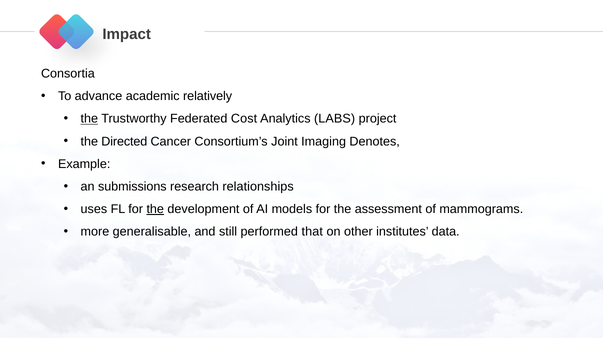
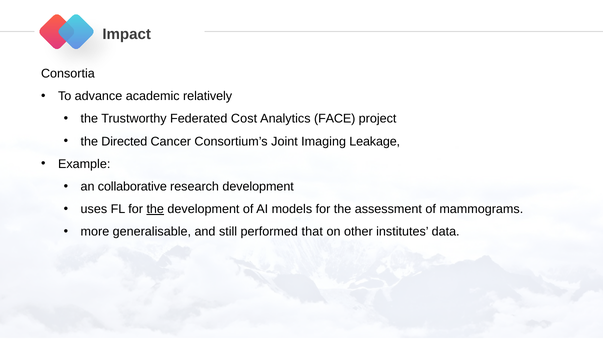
the underline: present -> none (89, 119)
LABS: LABS -> FACE (335, 119)
Denotes: Denotes -> Leakage (375, 141)
submissions: submissions -> collaborative (132, 187)
research relationships: relationships -> development (258, 187)
